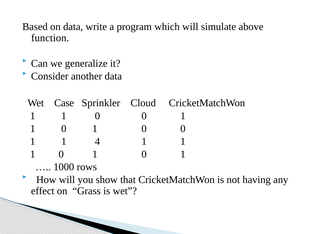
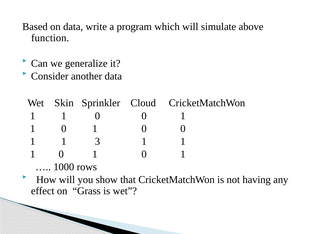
Case: Case -> Skin (64, 103)
4: 4 -> 3 (97, 141)
